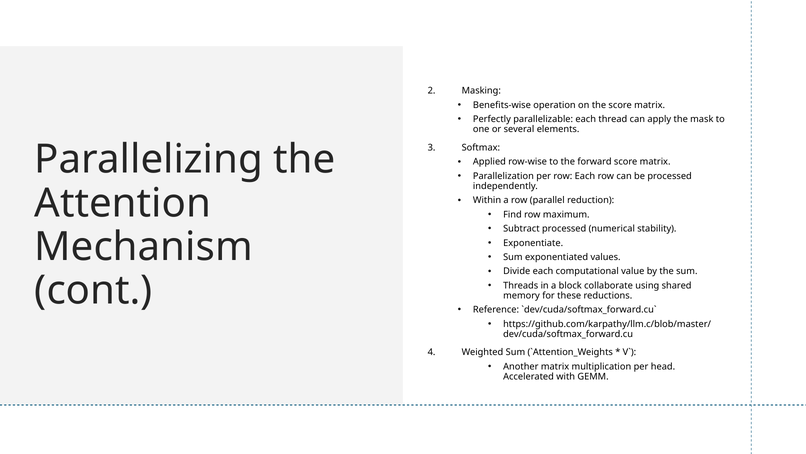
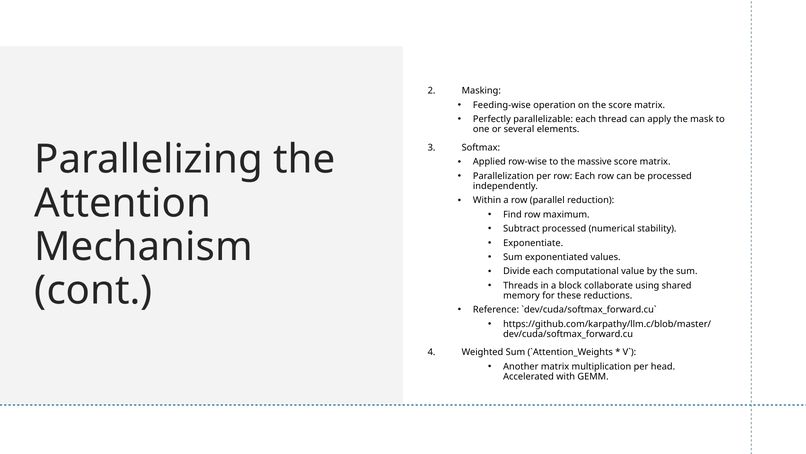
Benefits-wise: Benefits-wise -> Feeding-wise (502, 105)
forward: forward -> massive (595, 162)
